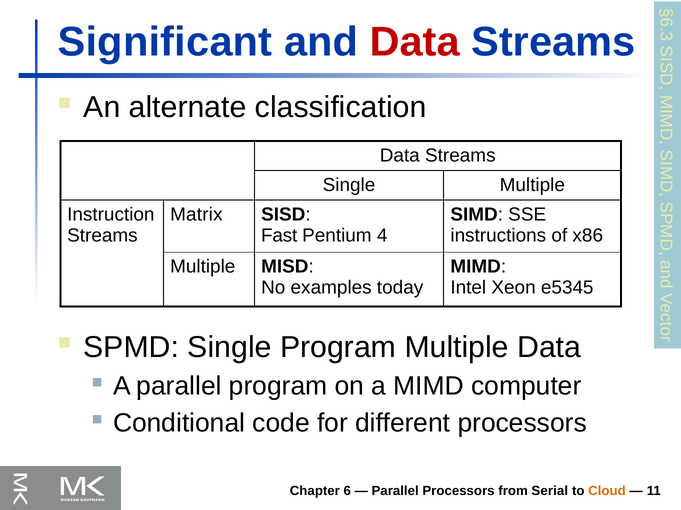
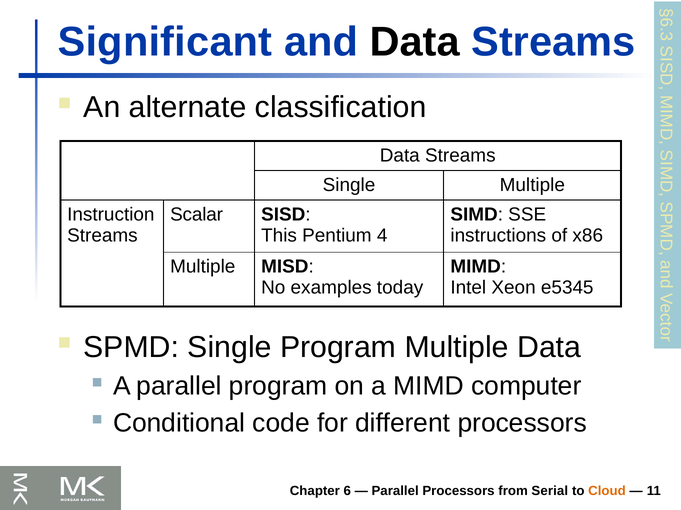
Data colour: red -> black (415, 42)
Matrix: Matrix -> Scalar (197, 215)
Fast: Fast -> This (279, 236)
